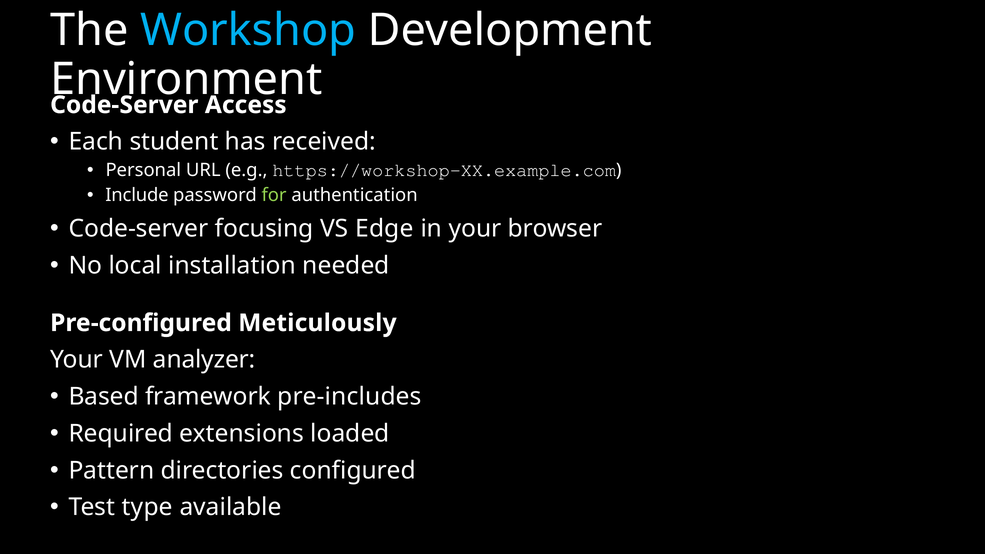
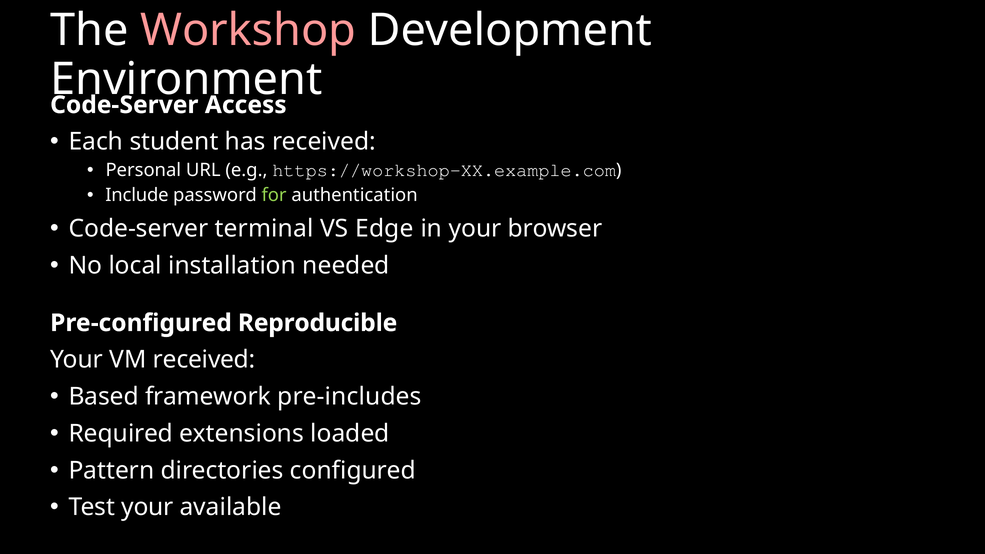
Workshop colour: light blue -> pink (248, 31)
focusing: focusing -> terminal (264, 229)
Meticulously: Meticulously -> Reproducible (318, 323)
VM analyzer: analyzer -> received (204, 360)
Test type: type -> your (147, 507)
